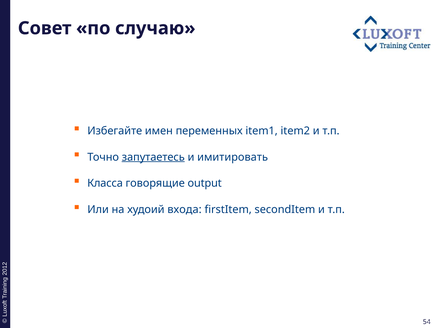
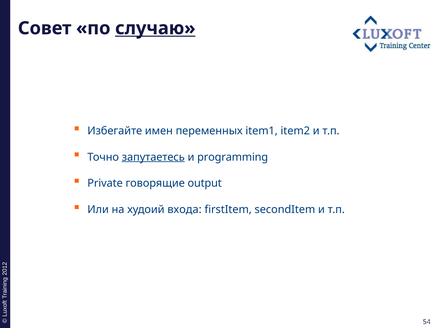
случаю underline: none -> present (155, 28)
имитировать: имитировать -> programming (233, 157)
Класса: Класса -> Private (105, 183)
